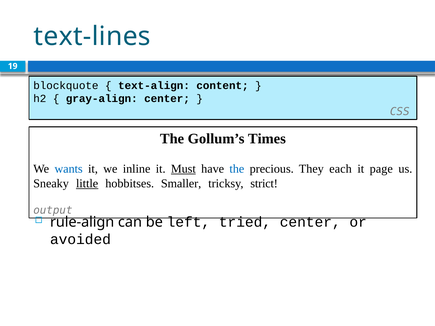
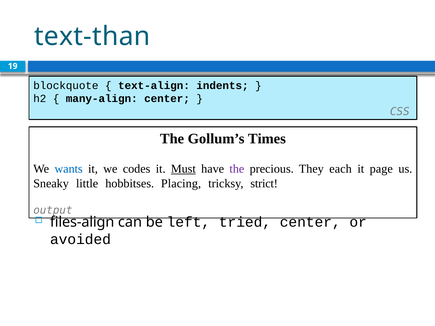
text-lines: text-lines -> text-than (92, 36)
content: content -> indents (222, 86)
gray-align: gray-align -> many-align (102, 99)
inline: inline -> codes (137, 169)
the colour: blue -> purple (237, 169)
little underline: present -> none (87, 184)
Smaller: Smaller -> Placing (181, 184)
rule-align: rule-align -> files-align (82, 222)
